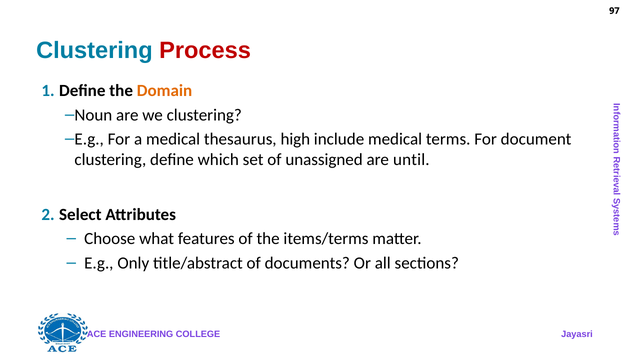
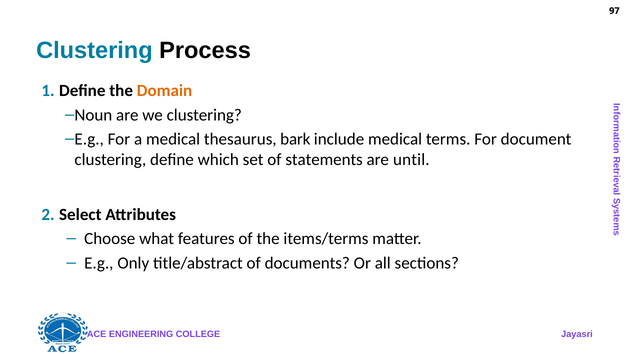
Process colour: red -> black (205, 50)
high: high -> bark (295, 139)
unassigned: unassigned -> statements (324, 160)
